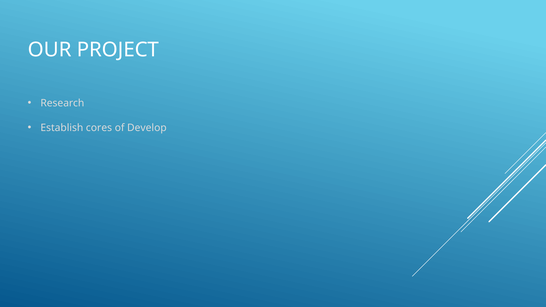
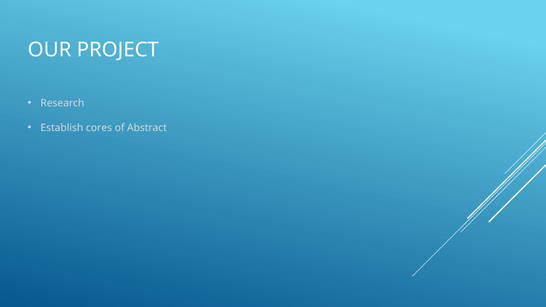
Develop: Develop -> Abstract (147, 128)
